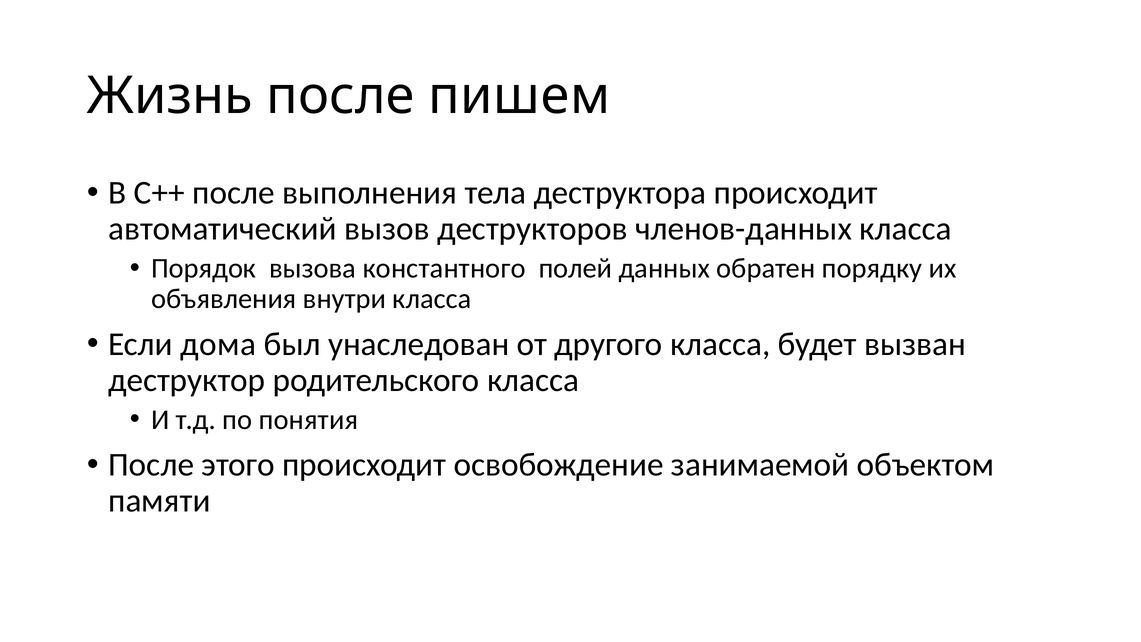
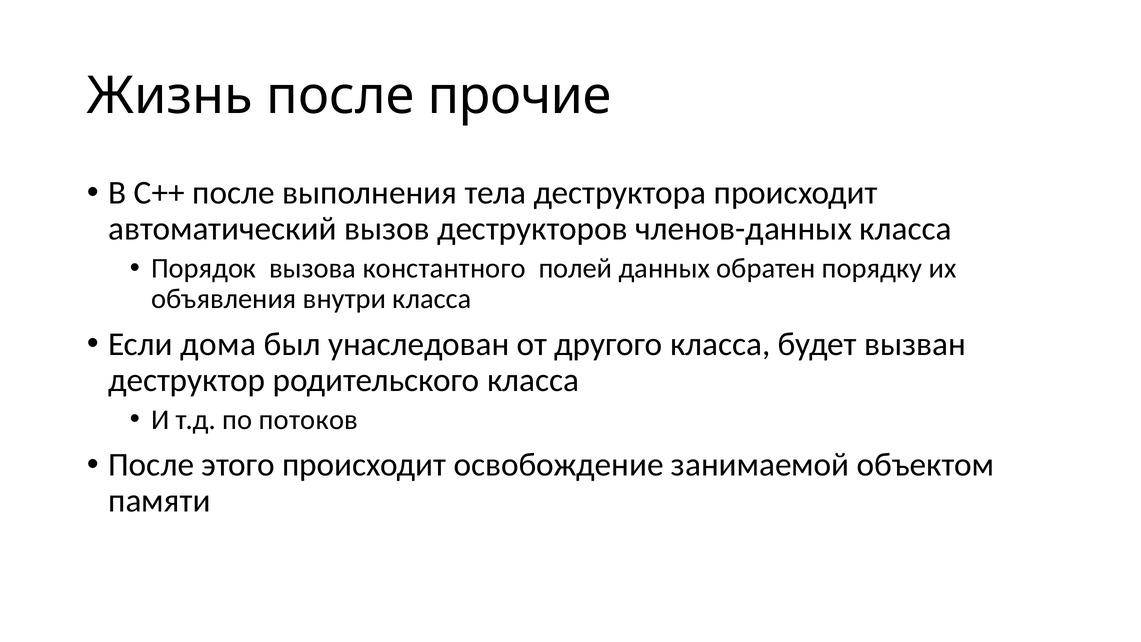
пишем: пишем -> прочие (520, 96)
понятия: понятия -> потоков (308, 419)
